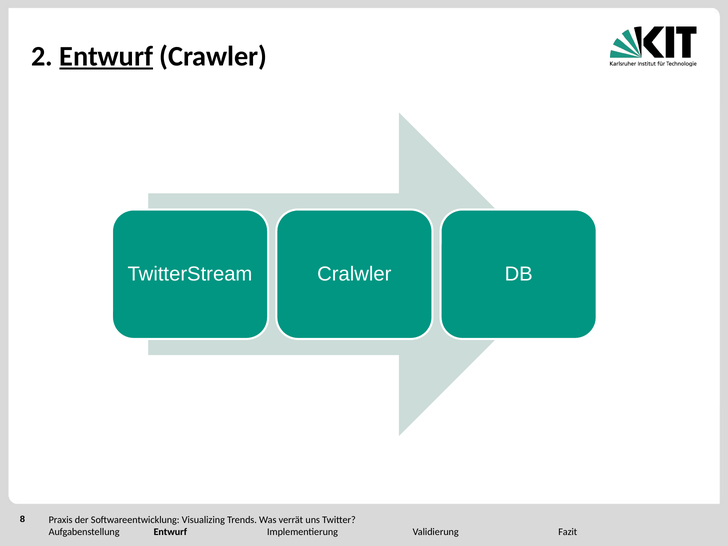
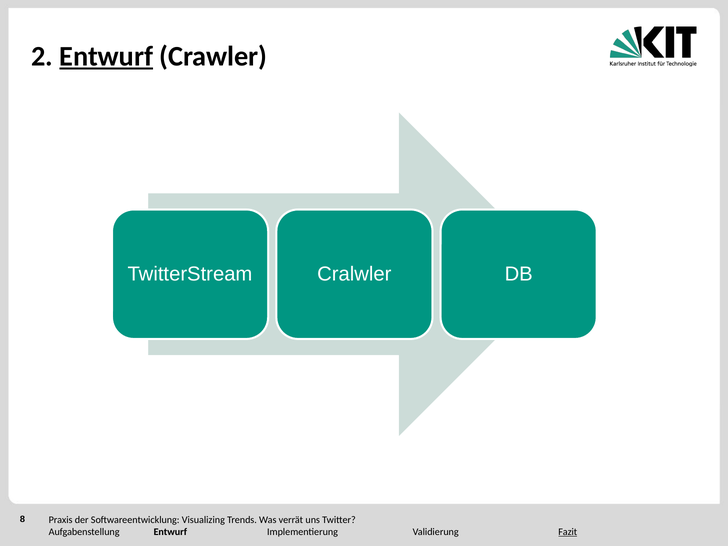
Fazit underline: none -> present (568, 532)
